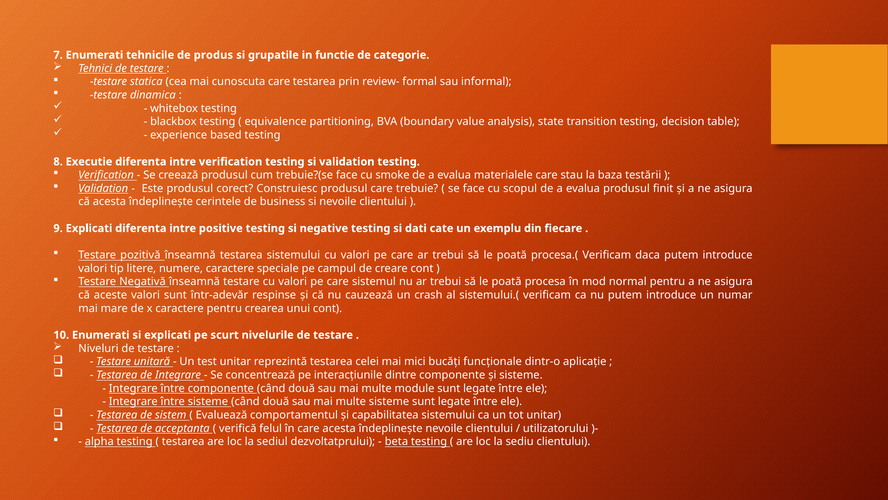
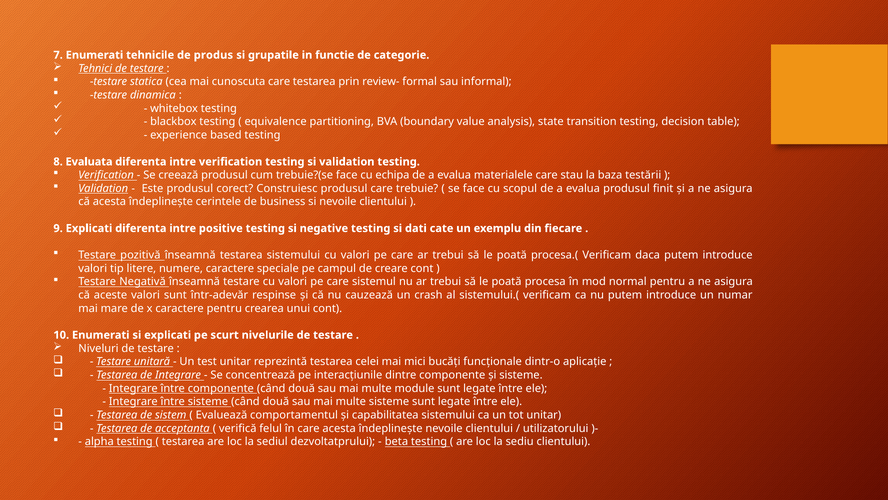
Executie: Executie -> Evaluata (89, 162)
smoke: smoke -> echipa (392, 175)
